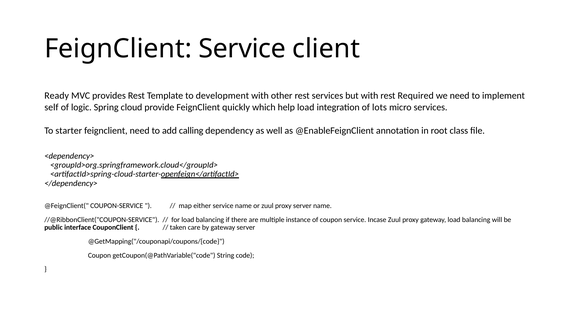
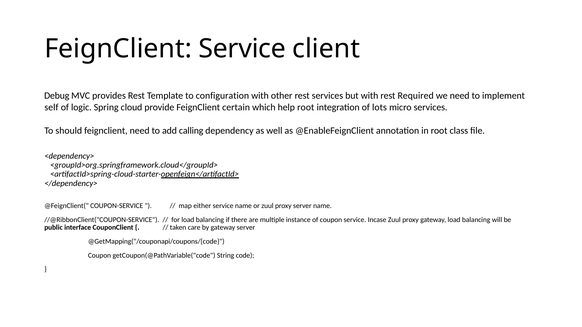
Ready: Ready -> Debug (57, 96)
development: development -> configuration (222, 96)
quickly: quickly -> certain (236, 107)
help load: load -> root (306, 107)
starter: starter -> should (69, 131)
